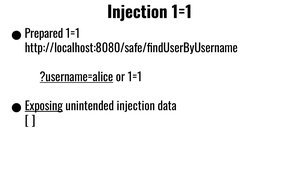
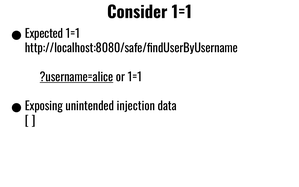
Injection: Injection -> Consider (137, 13)
Prepared: Prepared -> Expected (44, 34)
Exposing underline: present -> none (44, 106)
